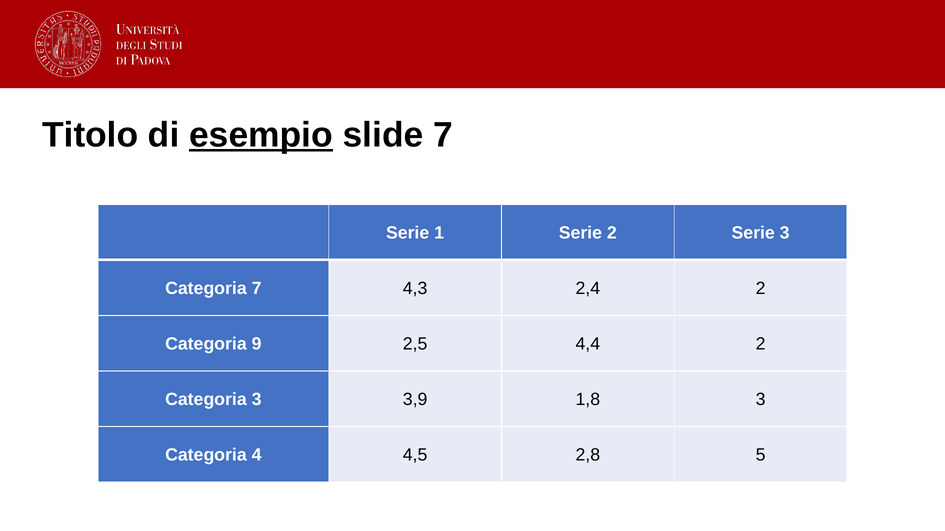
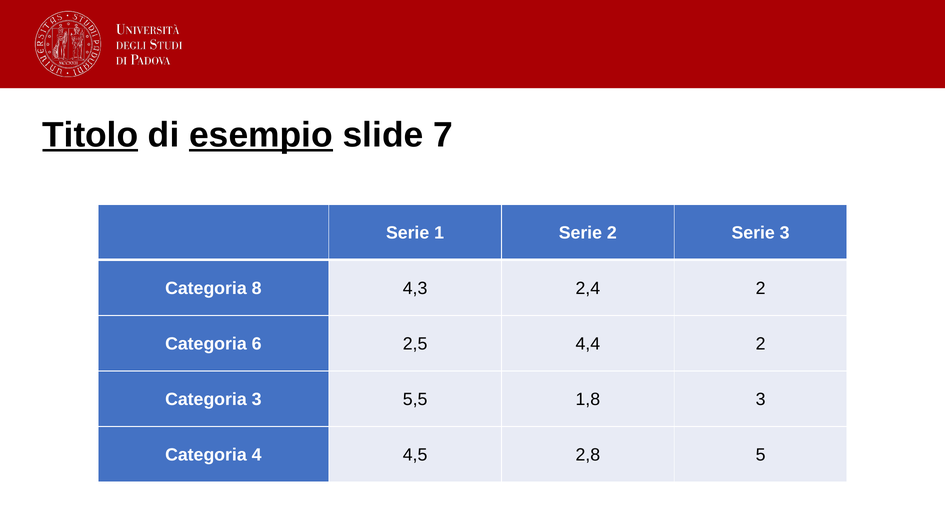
Titolo underline: none -> present (90, 135)
Categoria 7: 7 -> 8 (257, 289)
9: 9 -> 6 (257, 344)
3,9: 3,9 -> 5,5 (415, 400)
